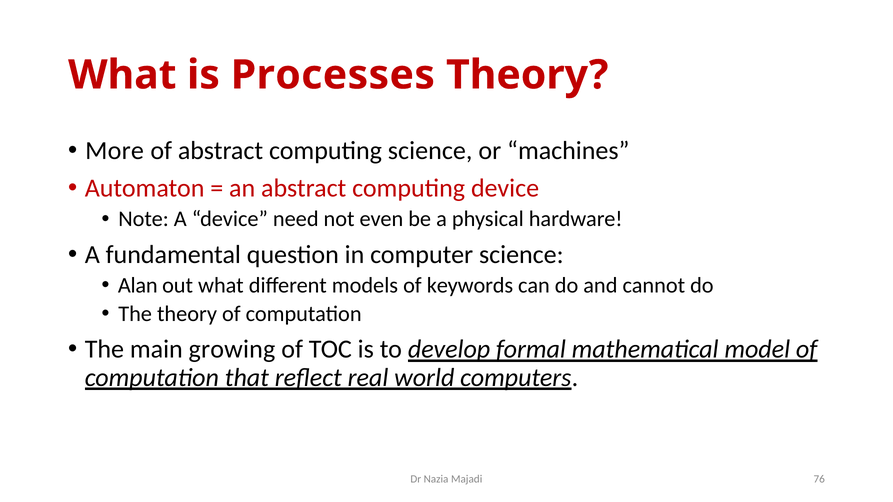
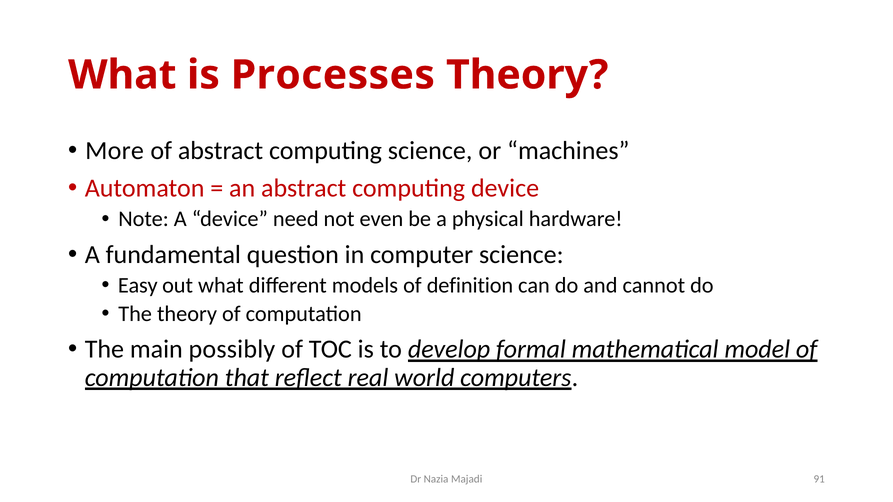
Alan: Alan -> Easy (138, 285)
keywords: keywords -> definition (470, 285)
growing: growing -> possibly (232, 350)
76: 76 -> 91 (819, 480)
